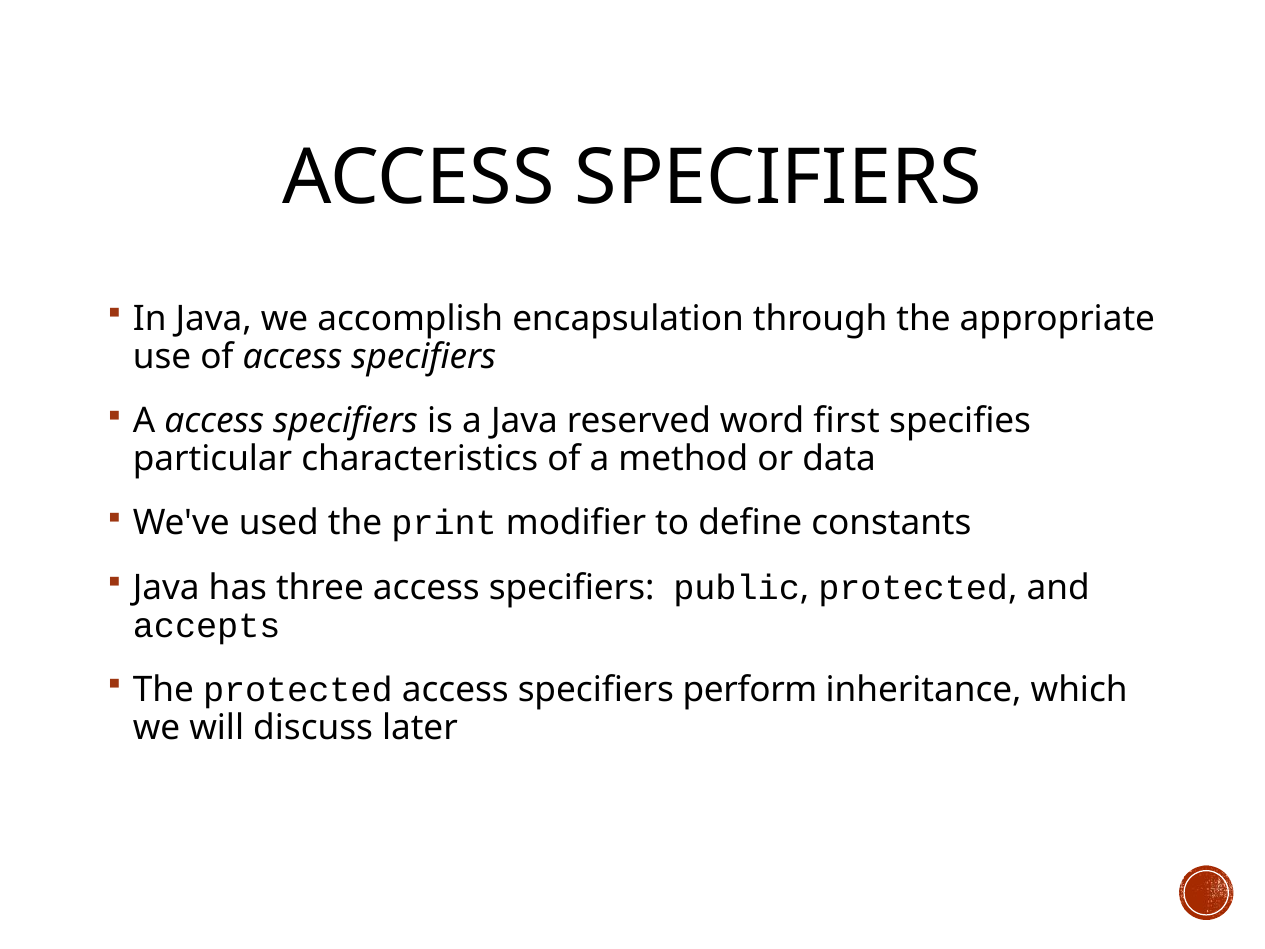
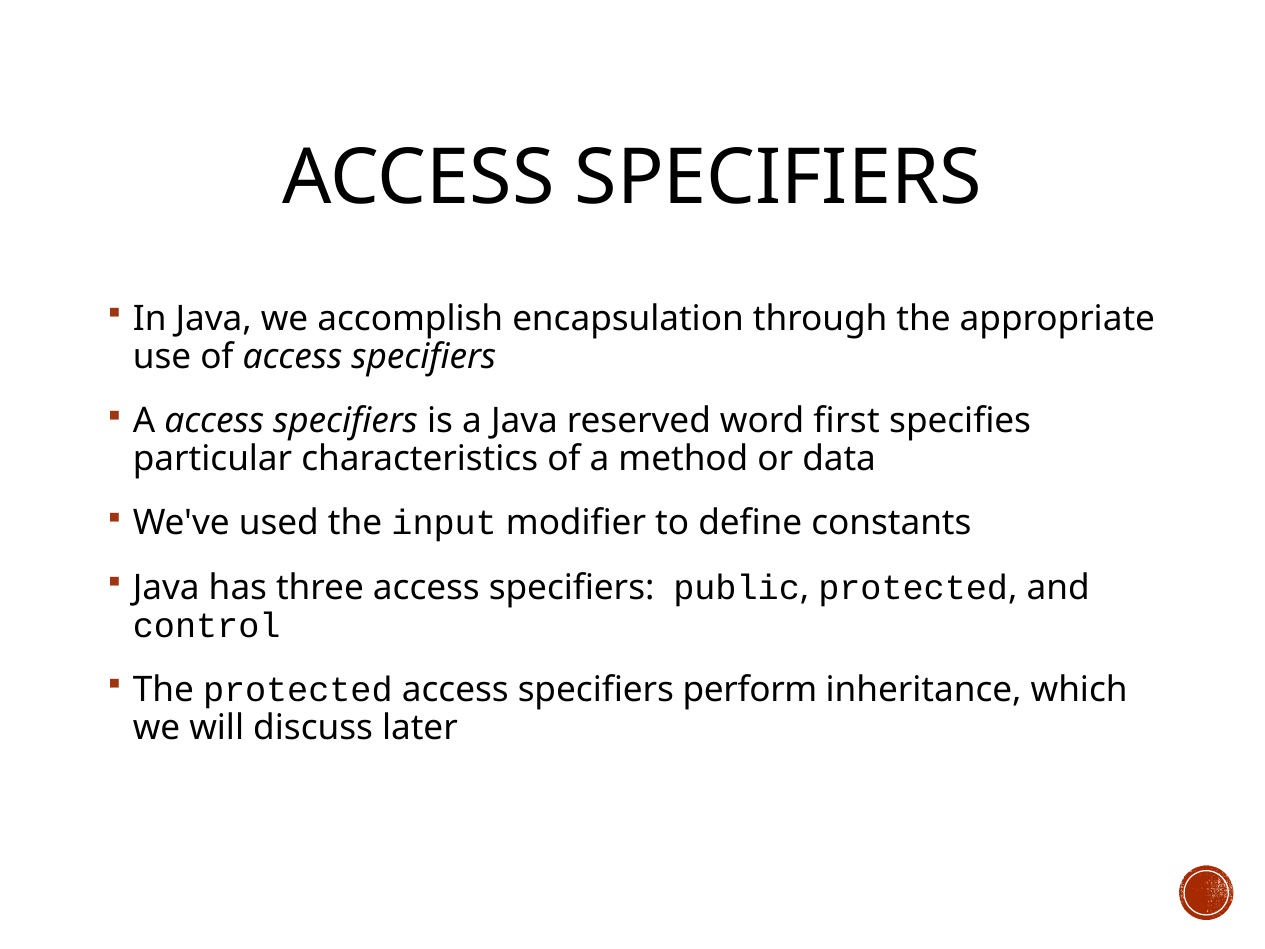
print: print -> input (444, 523)
accepts: accepts -> control (207, 625)
